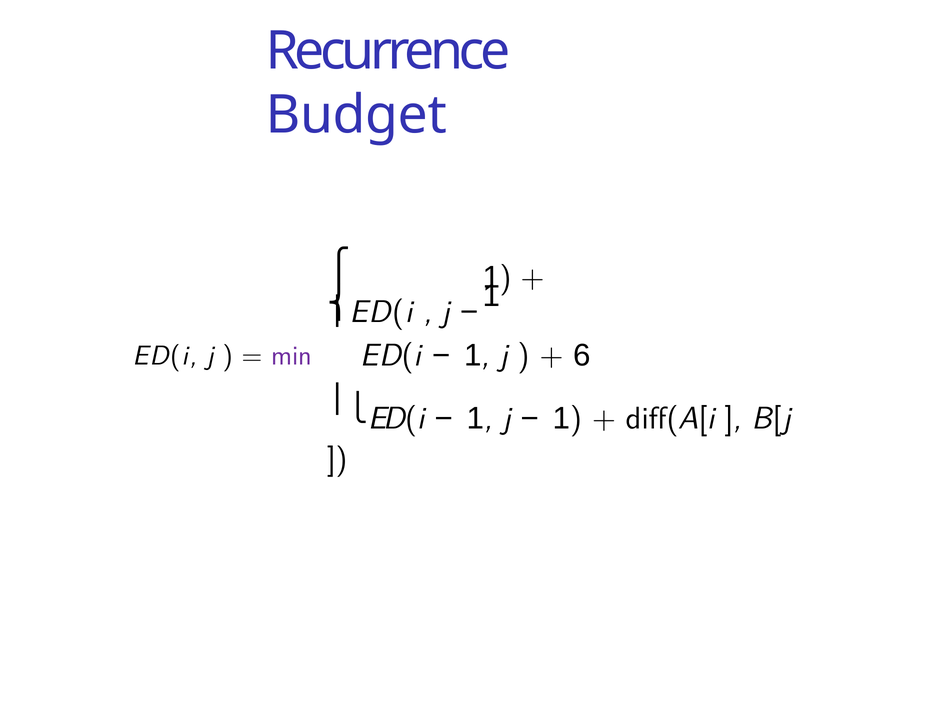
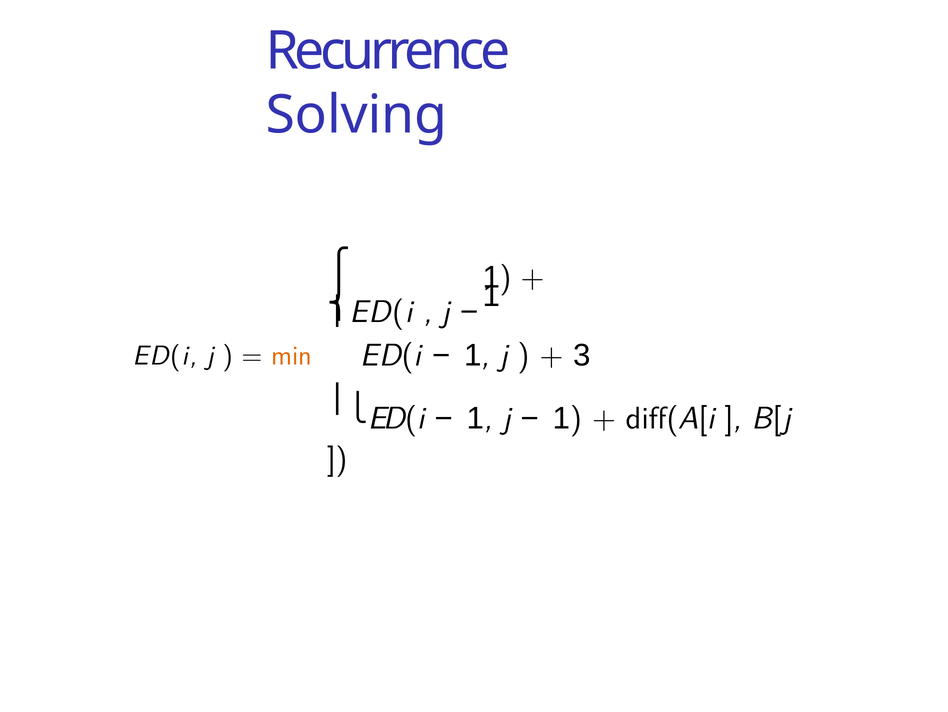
Budget: Budget -> Solving (356, 115)
min colour: purple -> orange (292, 356)
6: 6 -> 3 (582, 355)
